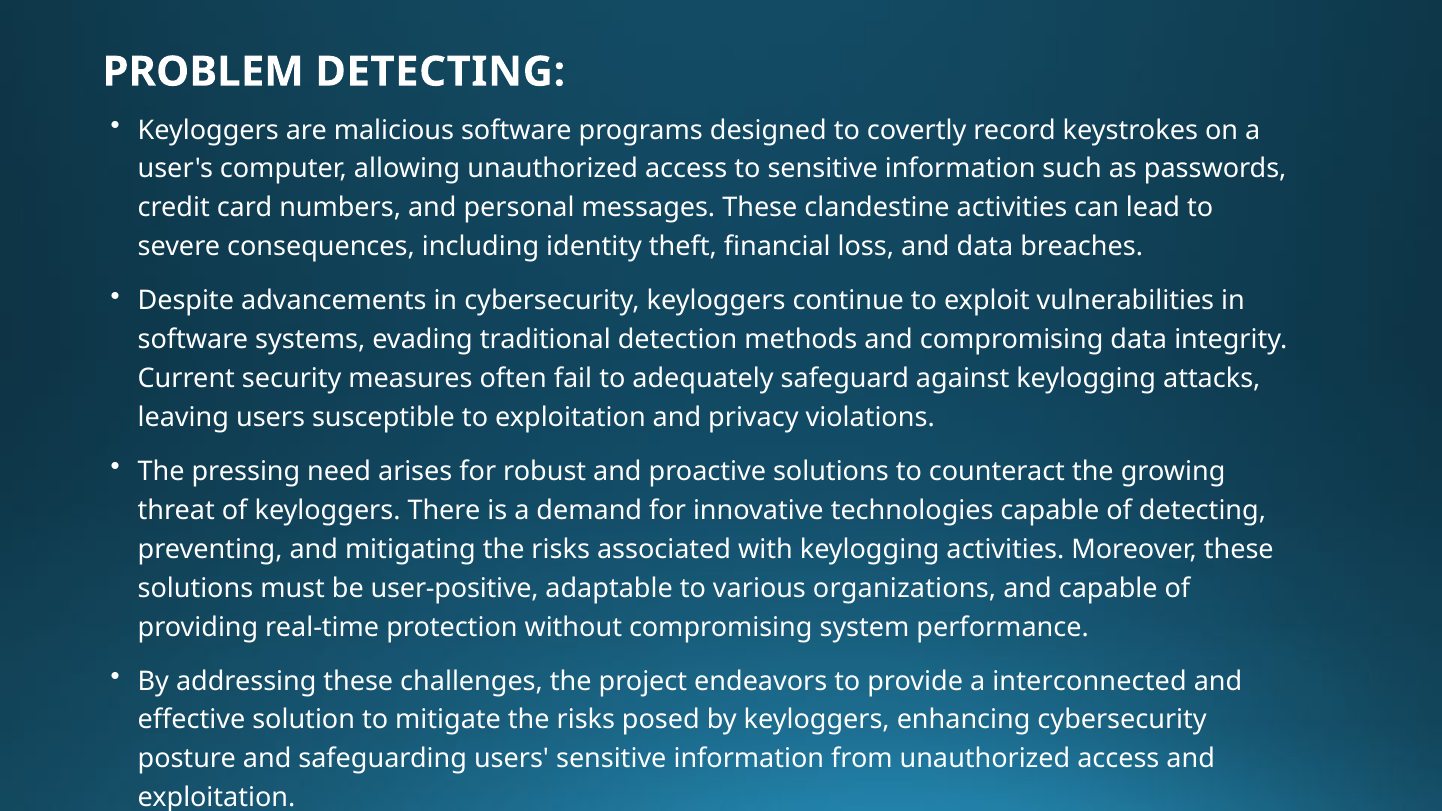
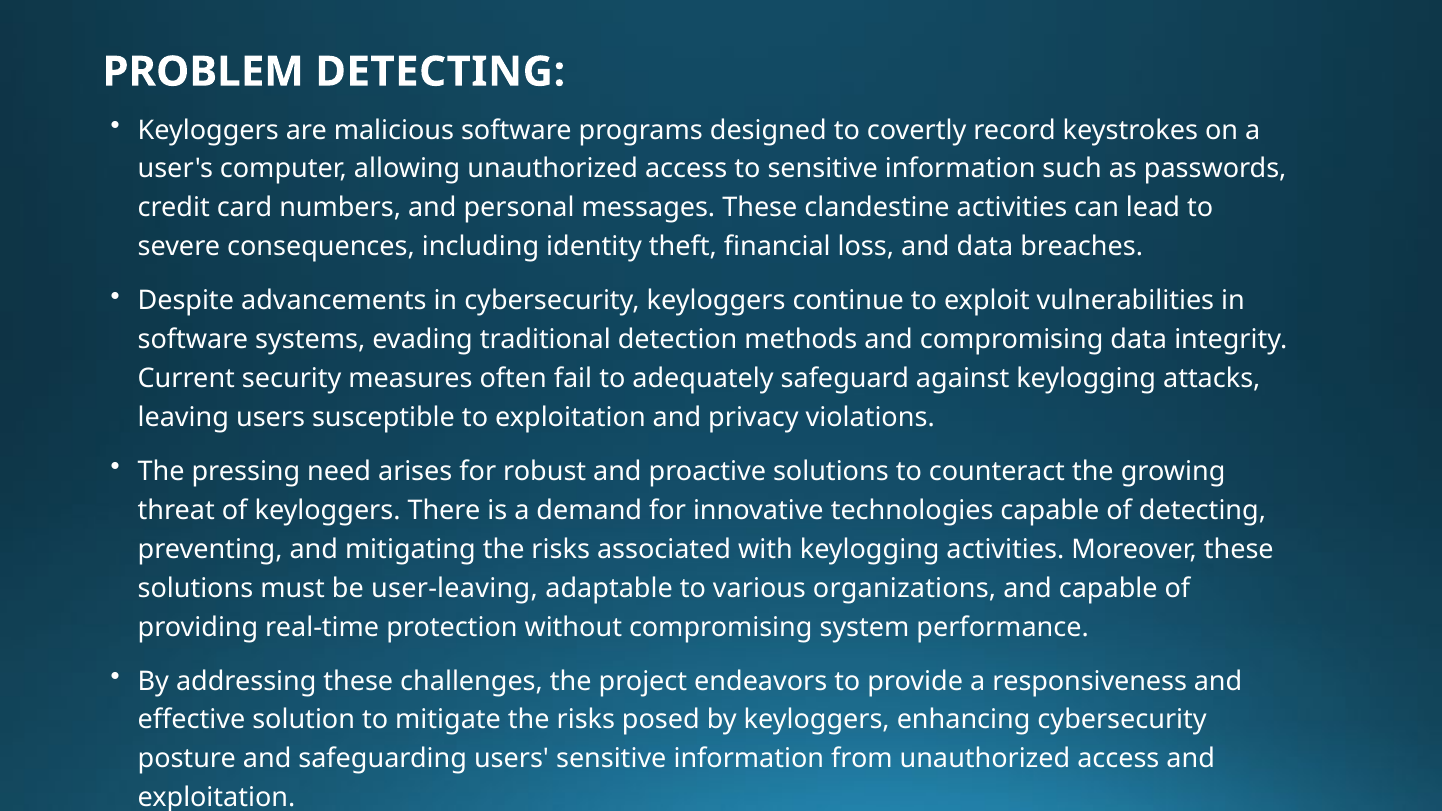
user-positive: user-positive -> user-leaving (454, 588)
interconnected: interconnected -> responsiveness (1090, 681)
